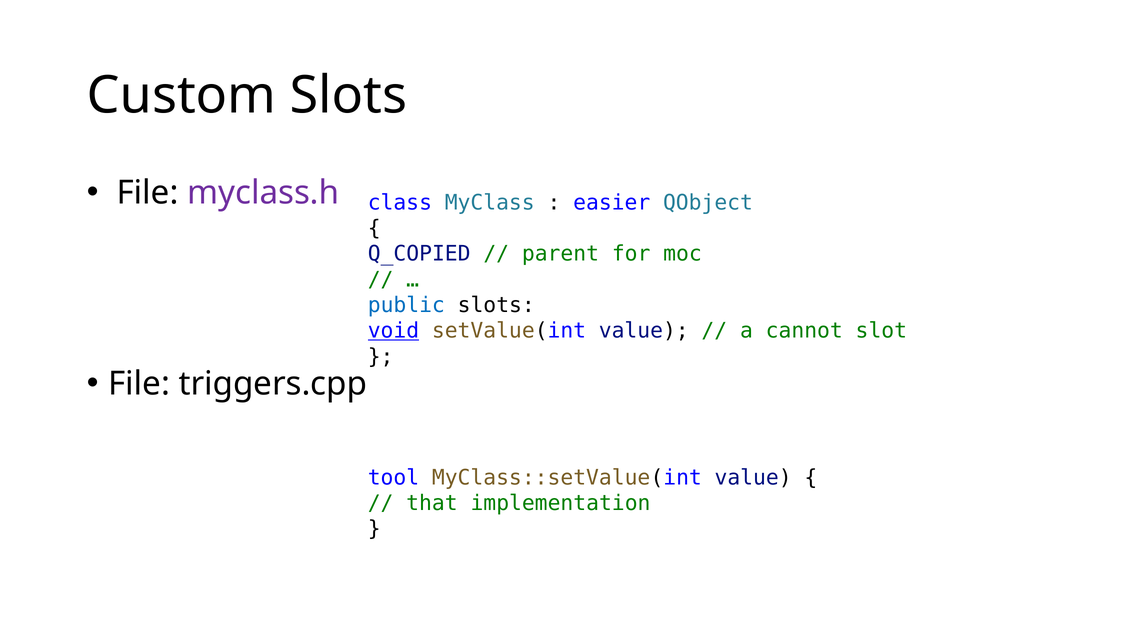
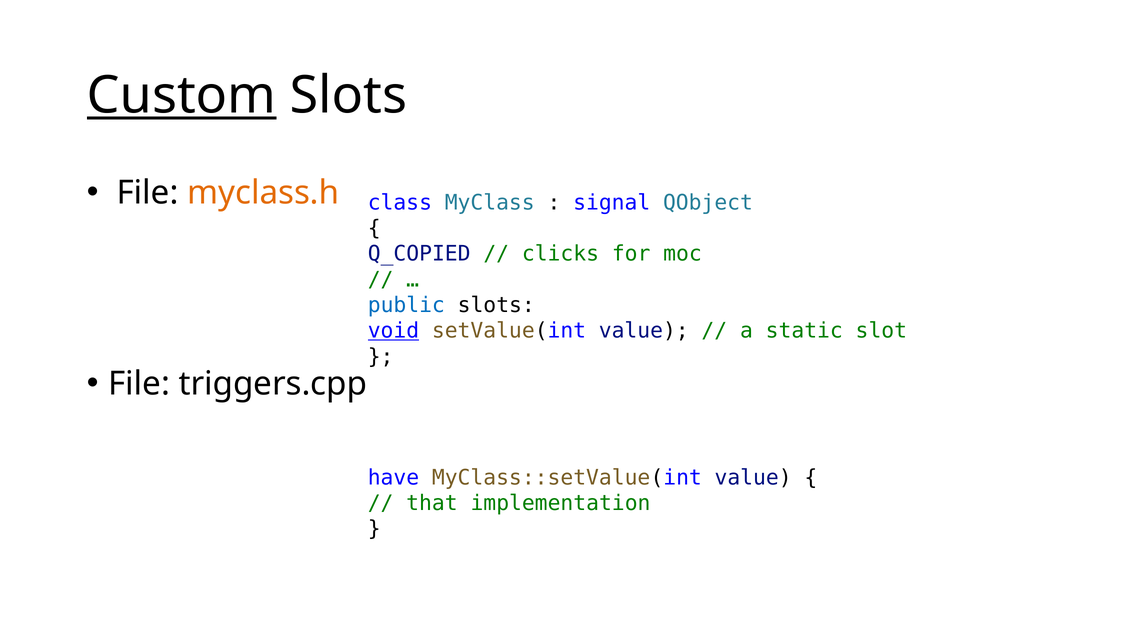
Custom underline: none -> present (182, 96)
myclass.h colour: purple -> orange (263, 193)
easier: easier -> signal (612, 203)
parent: parent -> clicks (560, 254)
cannot: cannot -> static (804, 331)
tool: tool -> have (393, 477)
